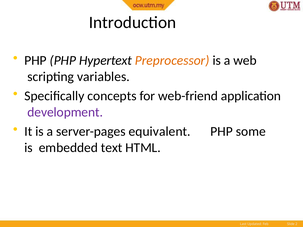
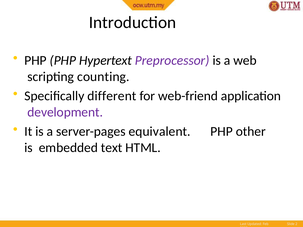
Preprocessor colour: orange -> purple (172, 61)
variables: variables -> counting (103, 77)
concepts: concepts -> different (112, 96)
some: some -> other (251, 132)
